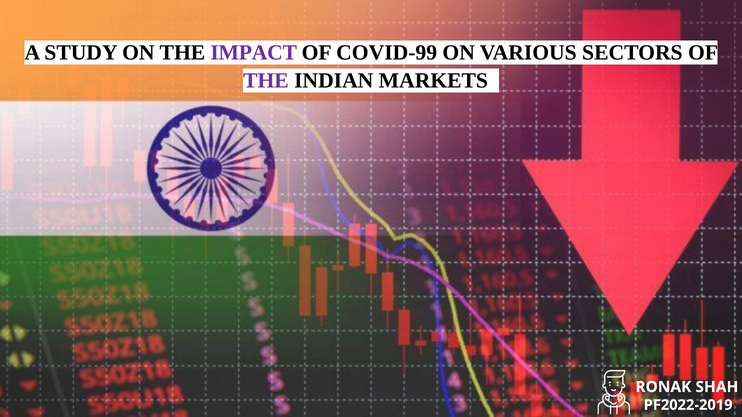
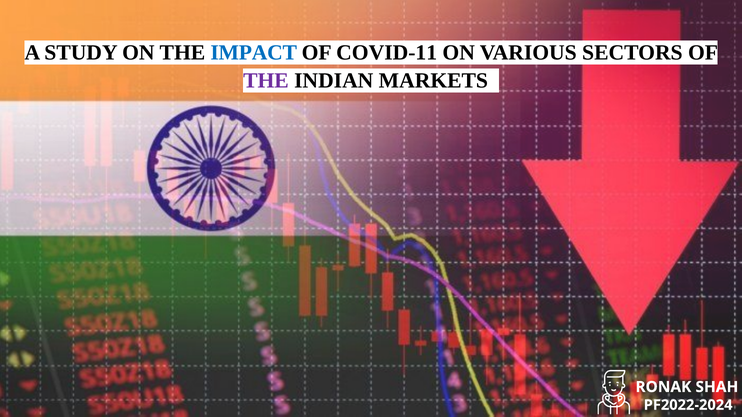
IMPACT colour: purple -> blue (254, 53)
COVID-99: COVID-99 -> COVID-11 (387, 53)
PF2022-2019: PF2022-2019 -> PF2022-2024 (688, 405)
